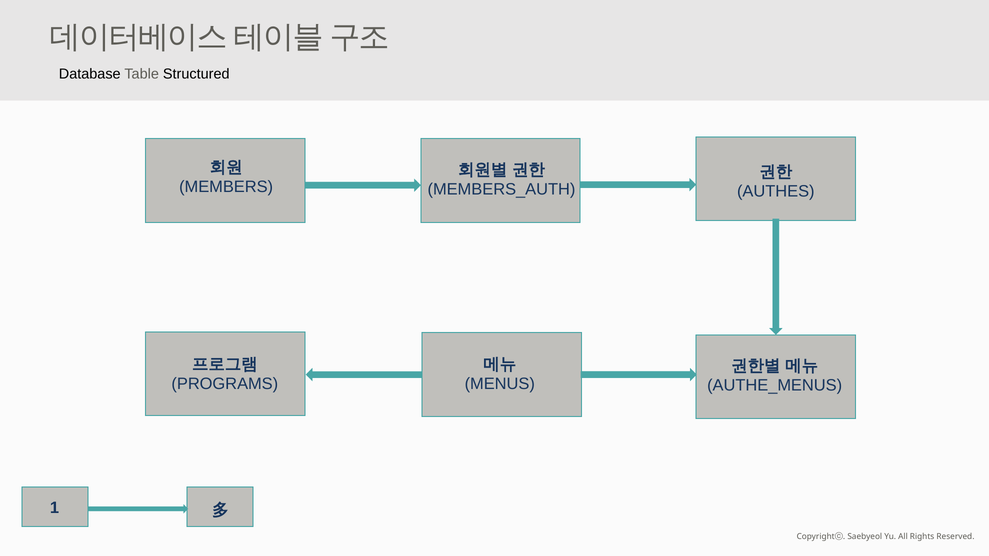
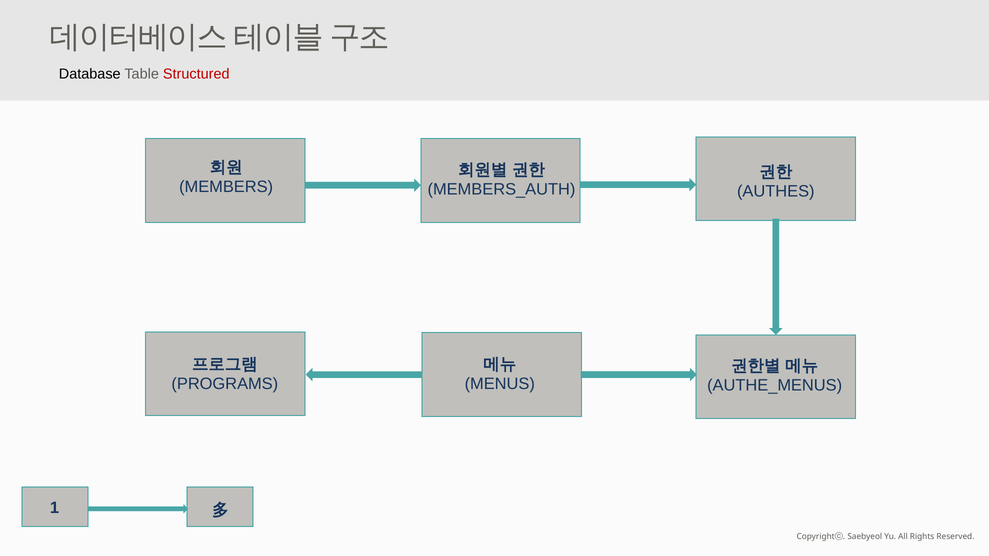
Structured colour: black -> red (196, 74)
